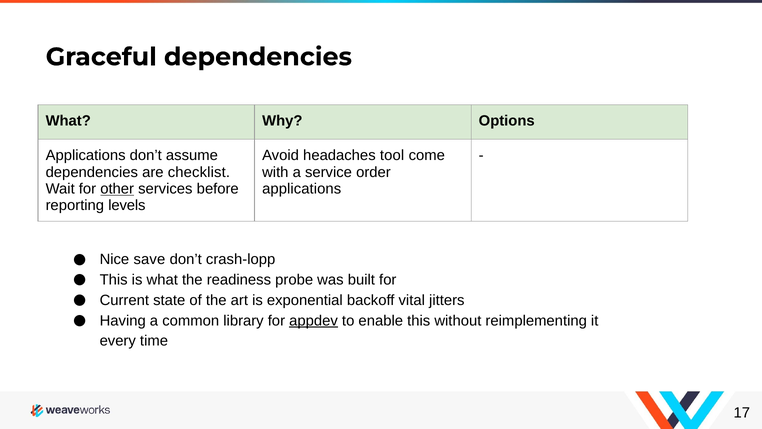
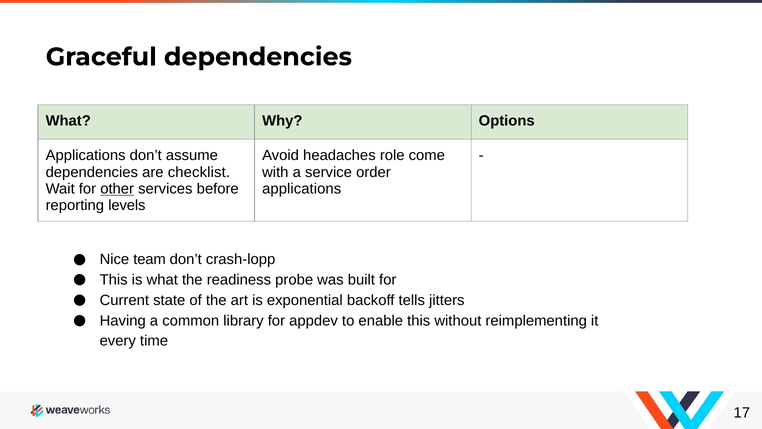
tool: tool -> role (392, 155)
save: save -> team (150, 259)
vital: vital -> tells (412, 300)
appdev underline: present -> none (314, 320)
